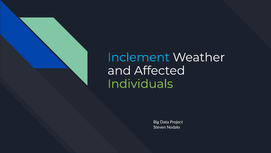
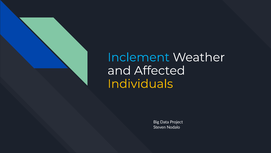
Individuals colour: light green -> yellow (140, 84)
